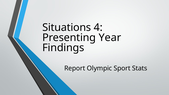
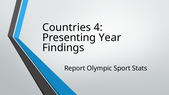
Situations: Situations -> Countries (67, 27)
